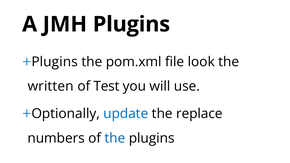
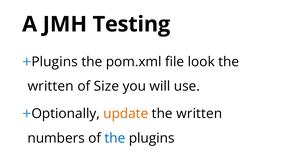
JMH Plugins: Plugins -> Testing (131, 24)
Test: Test -> Size (106, 86)
update colour: blue -> orange (126, 114)
replace: replace -> written (199, 114)
